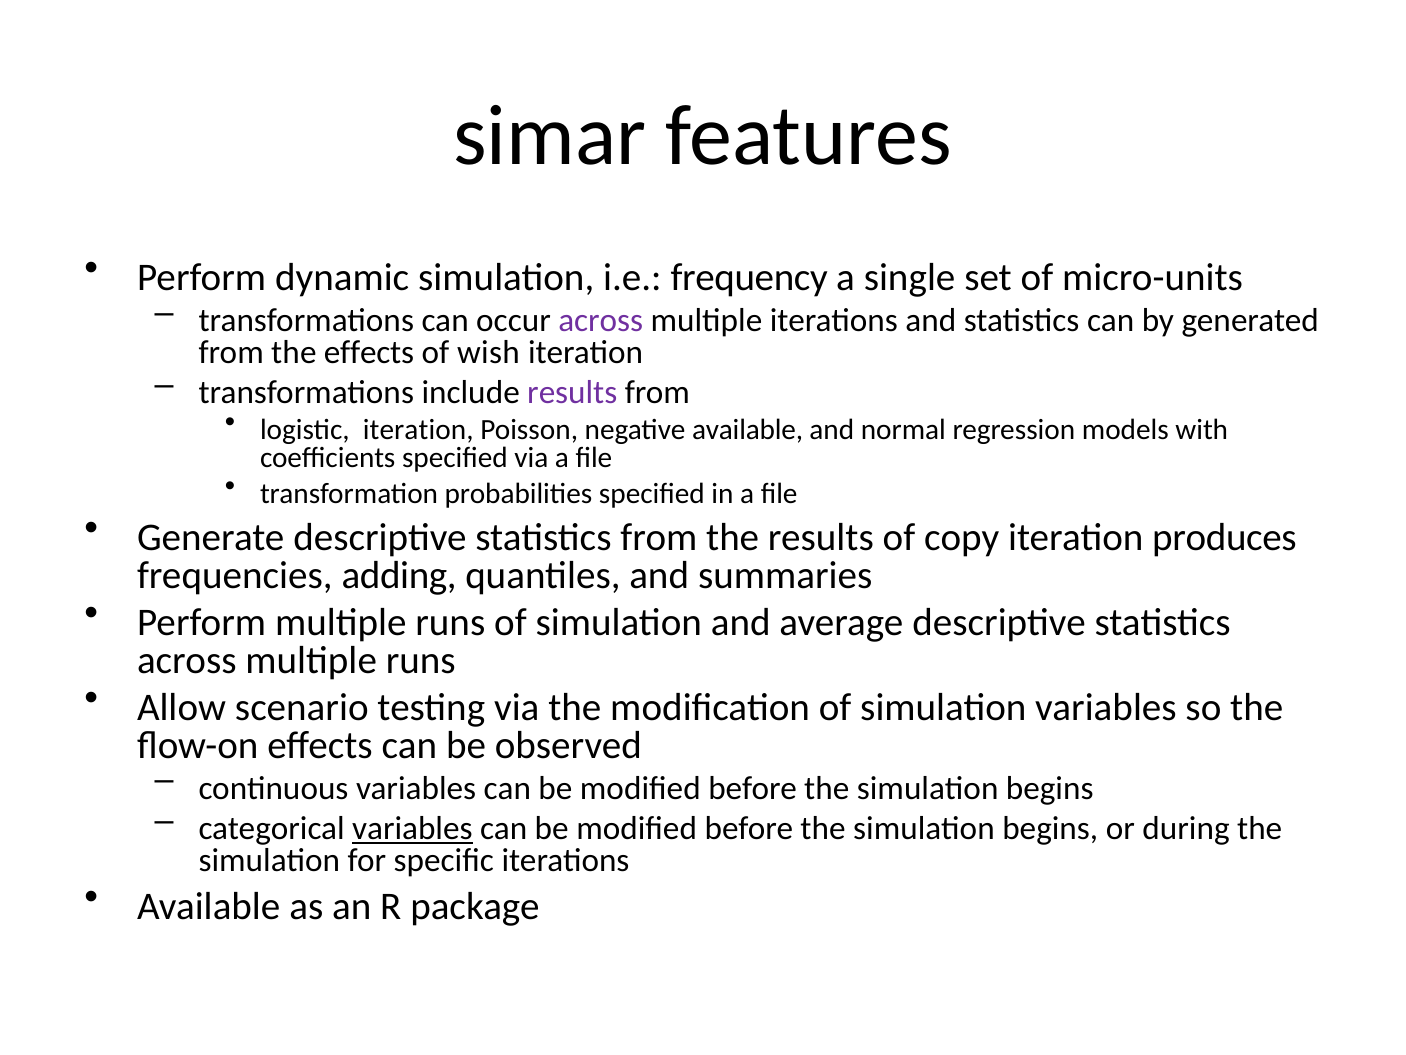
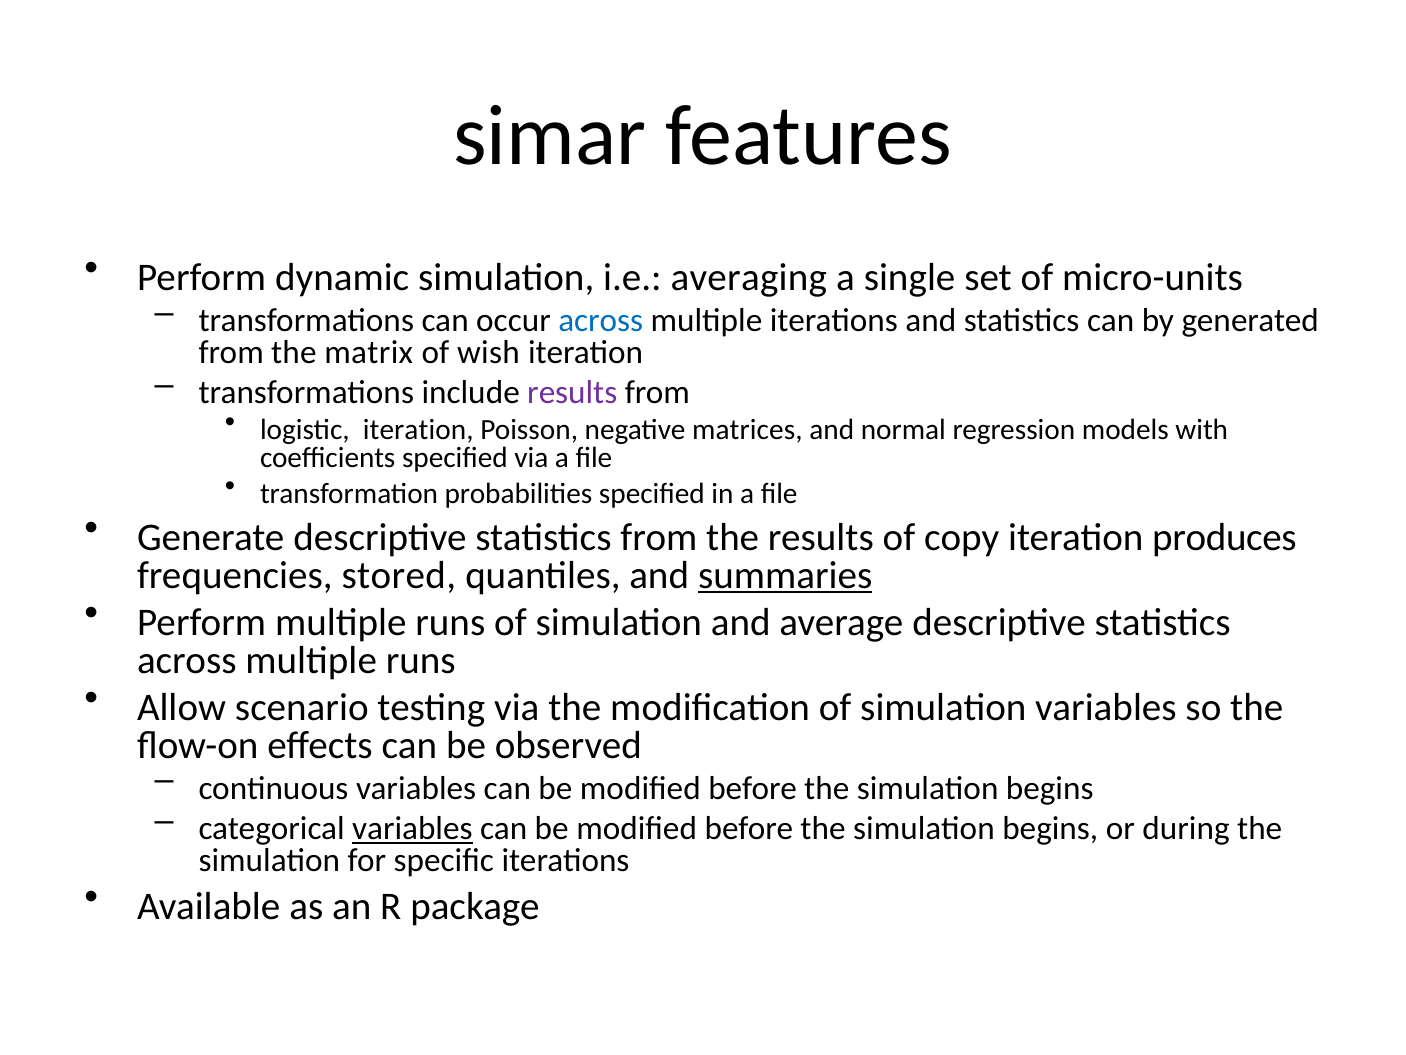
frequency: frequency -> averaging (749, 278)
across colour: purple -> blue (601, 320)
the effects: effects -> matrix (369, 352)
negative available: available -> matrices (747, 430)
adding: adding -> stored (399, 575)
summaries underline: none -> present (785, 575)
